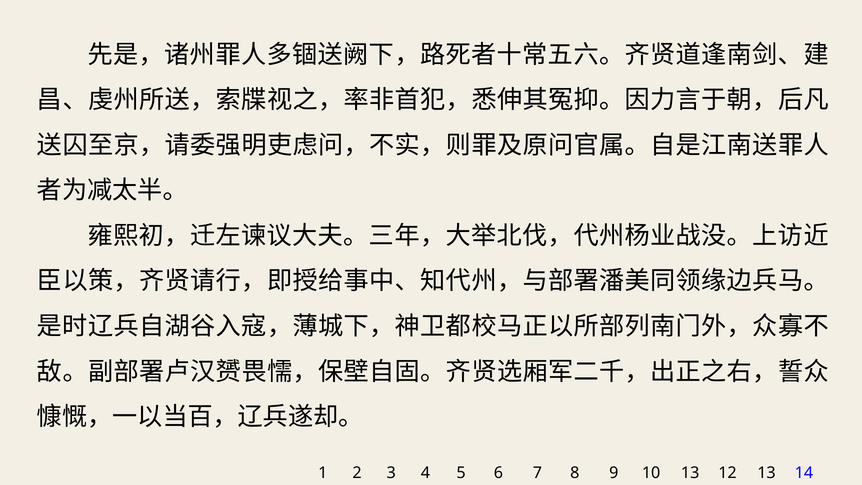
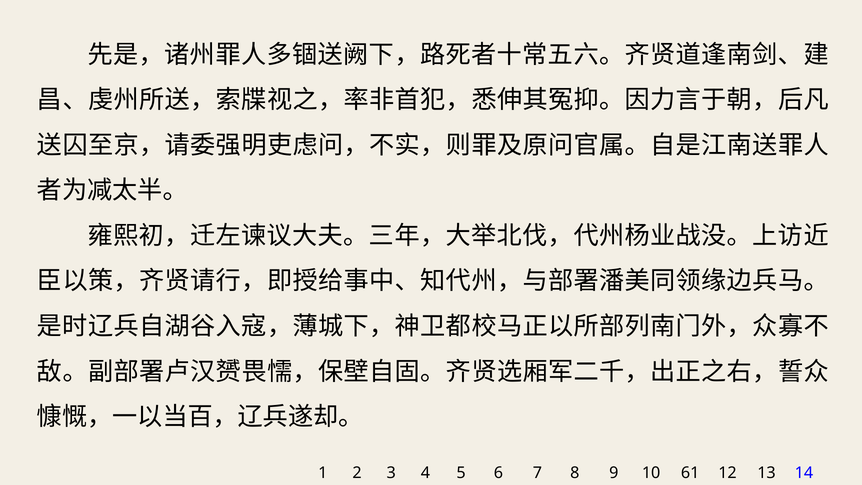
10 13: 13 -> 61 (690, 473)
